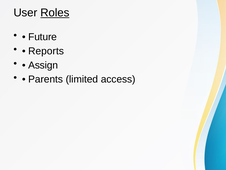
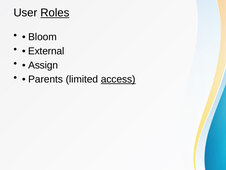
Future: Future -> Bloom (43, 37)
Reports: Reports -> External (46, 51)
access underline: none -> present (118, 79)
